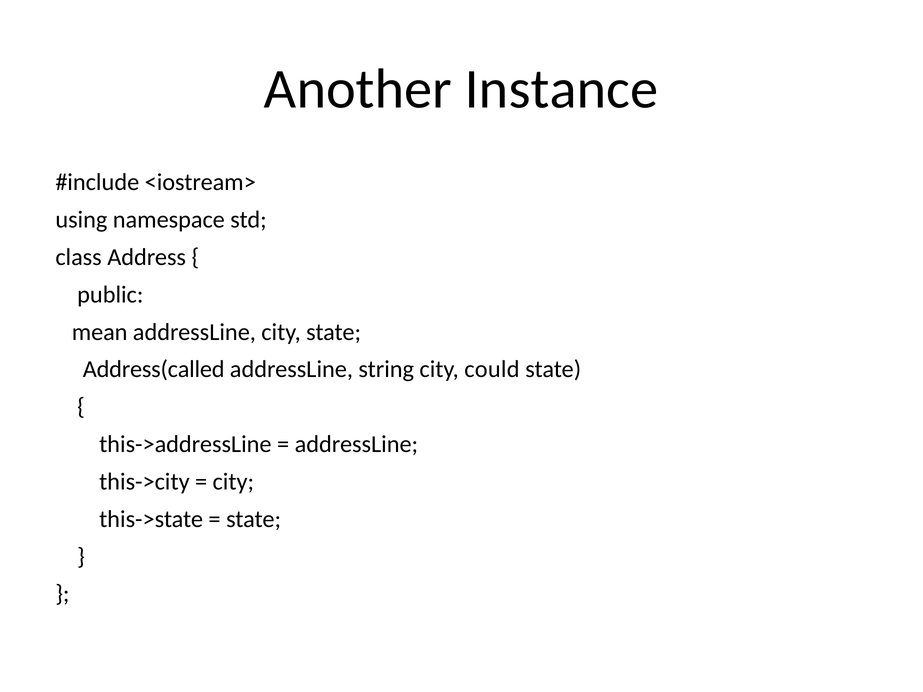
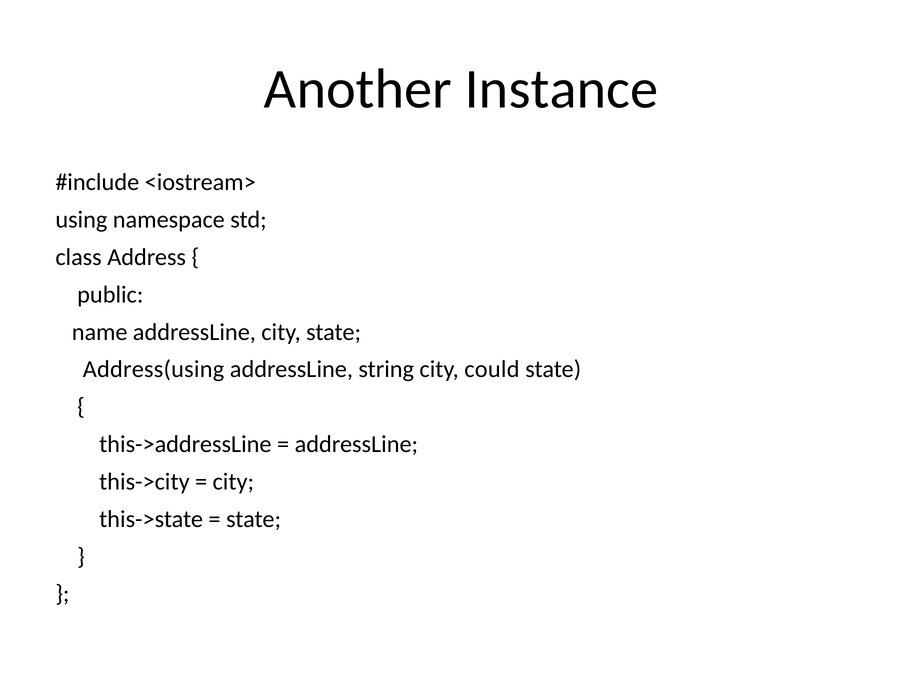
mean: mean -> name (100, 332)
Address(called: Address(called -> Address(using (153, 370)
